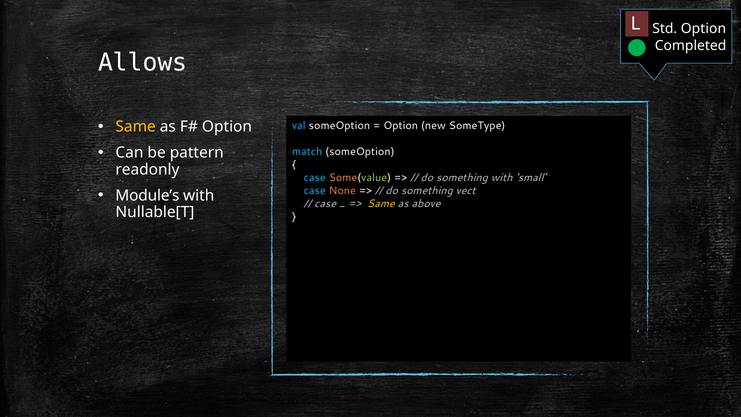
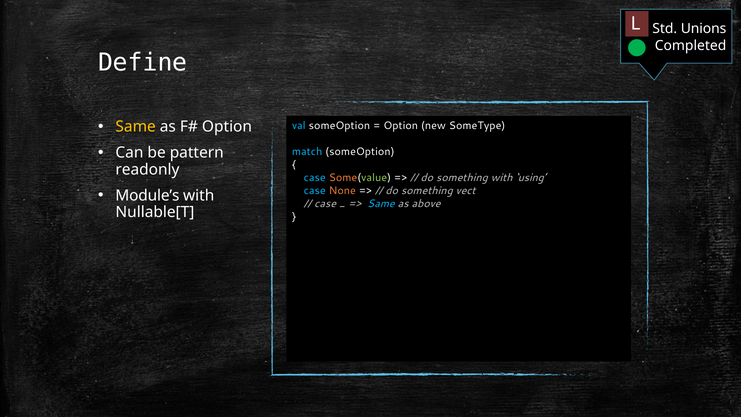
Std Option: Option -> Unions (704, 29)
Allows: Allows -> Define (143, 62)
small: small -> using (531, 178)
Same colour: yellow -> light blue (381, 204)
